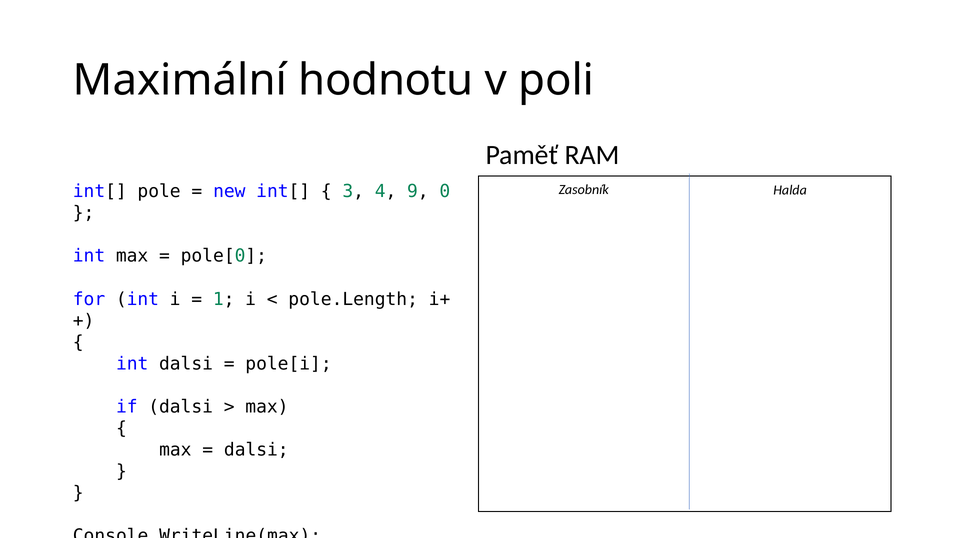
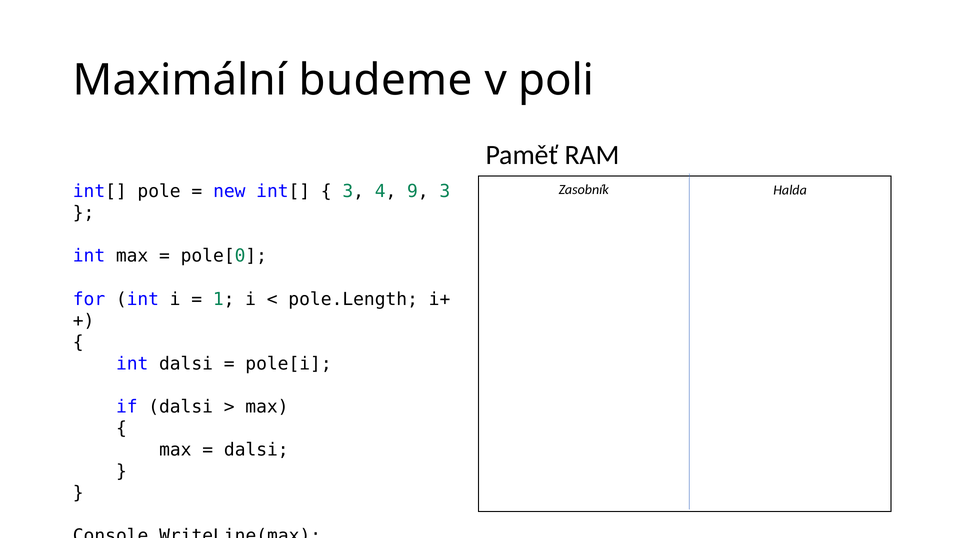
hodnotu: hodnotu -> budeme (386, 80)
9 0: 0 -> 3 (445, 192)
